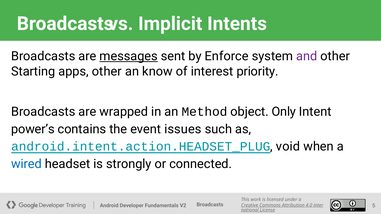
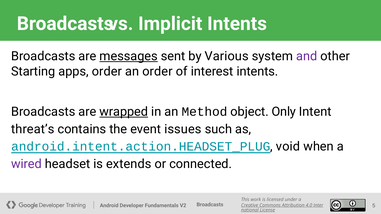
Enforce: Enforce -> Various (227, 56)
apps other: other -> order (107, 71)
an know: know -> order (157, 71)
interest priority: priority -> intents (257, 71)
wrapped underline: none -> present (124, 112)
power’s: power’s -> threat’s (33, 129)
wired colour: blue -> purple (26, 164)
strongly: strongly -> extends (129, 164)
